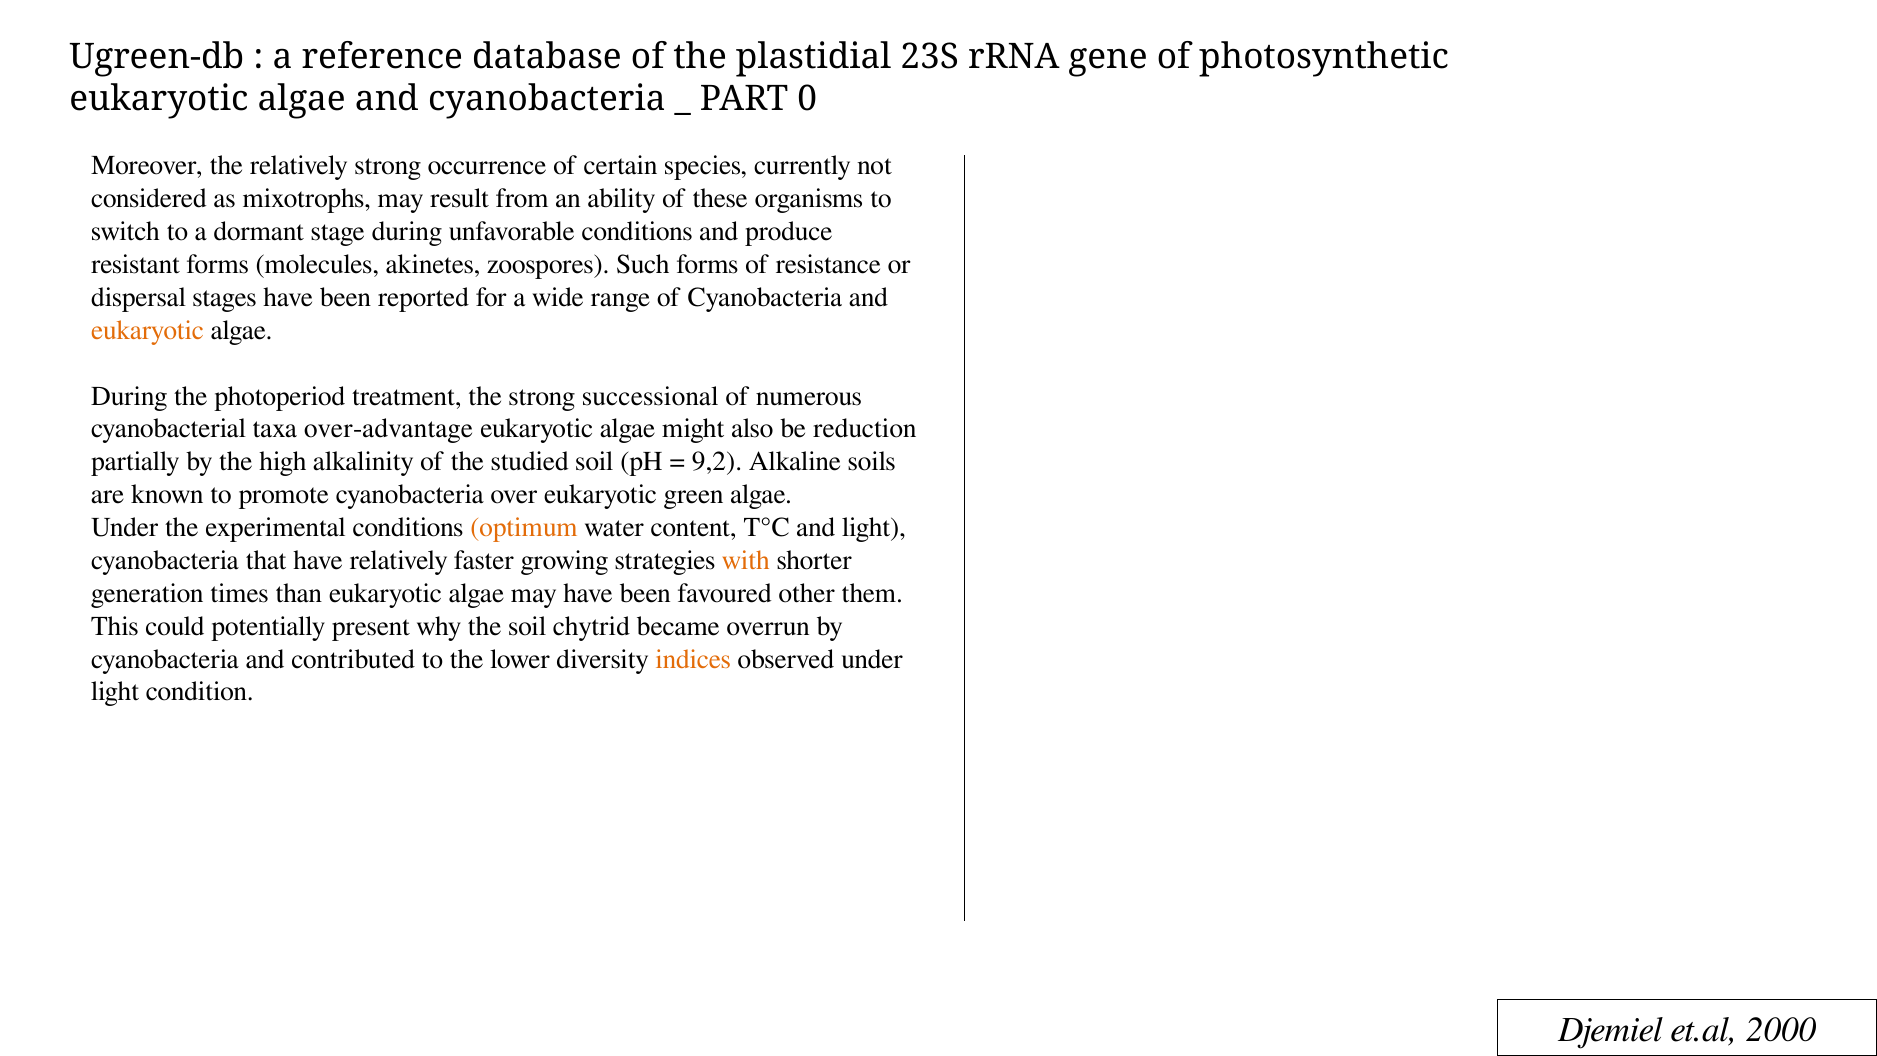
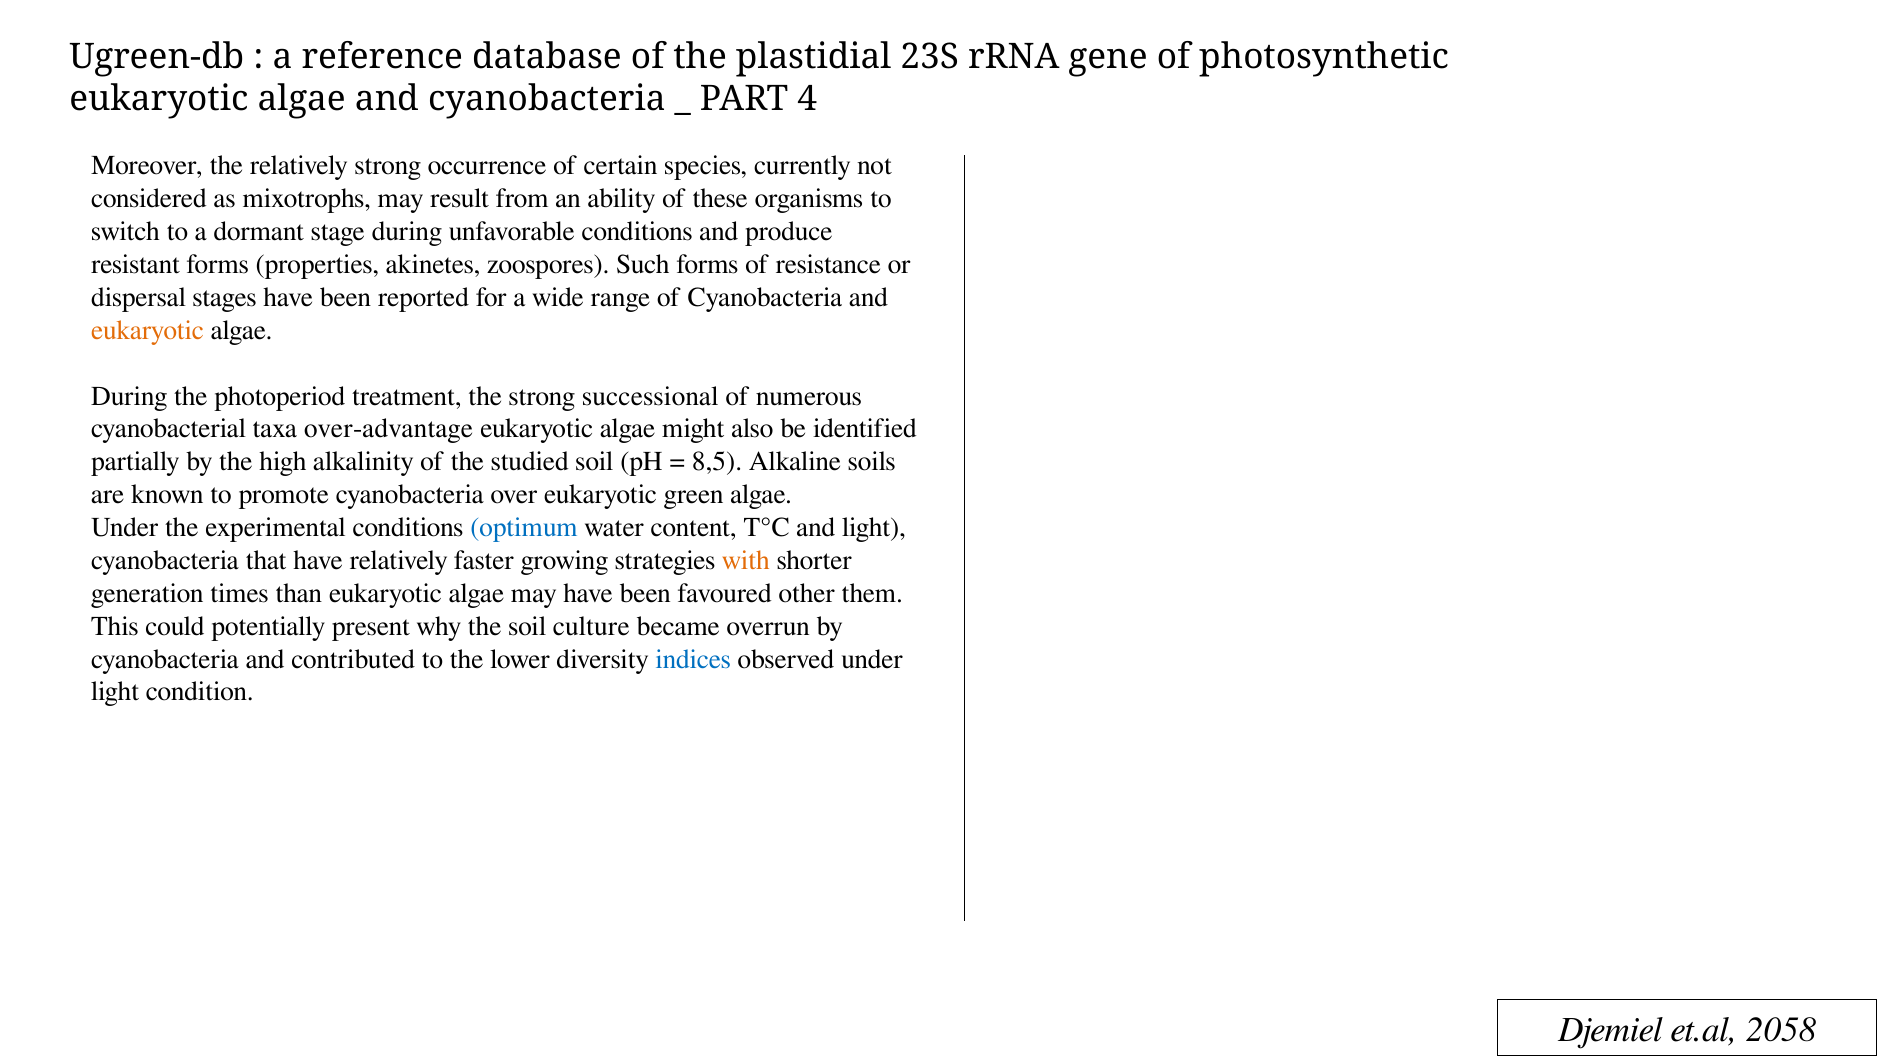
0: 0 -> 4 (807, 99)
molecules: molecules -> properties (318, 264)
reduction: reduction -> identified (865, 429)
9,2: 9,2 -> 8,5 (717, 462)
optimum colour: orange -> blue (524, 527)
chytrid: chytrid -> culture (591, 626)
indices colour: orange -> blue (693, 659)
2000: 2000 -> 2058 (1781, 1029)
